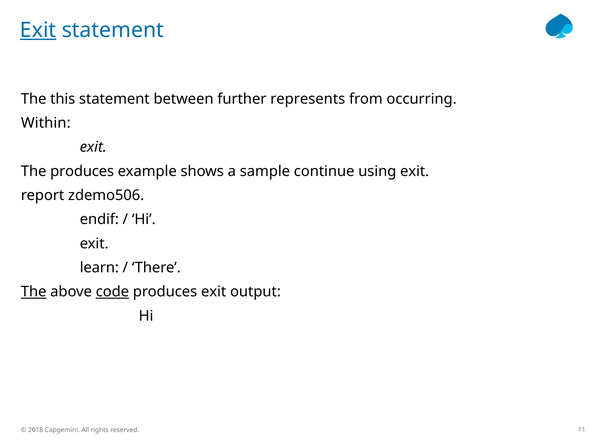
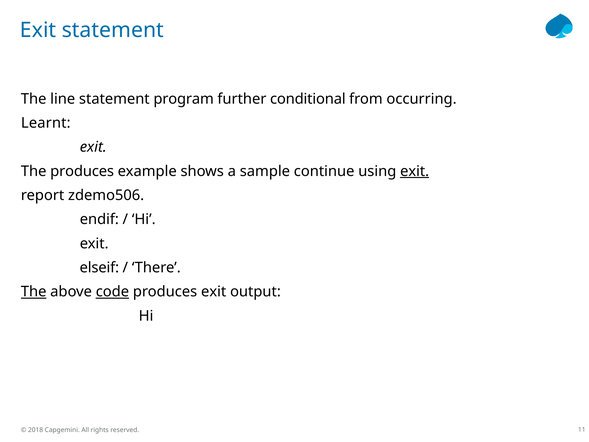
Exit underline: present -> none (38, 30)
this: this -> line (63, 99)
between: between -> program (184, 99)
represents: represents -> conditional (308, 99)
Within: Within -> Learnt (46, 123)
exit underline: none -> present (415, 171)
learn: learn -> elseif (99, 268)
